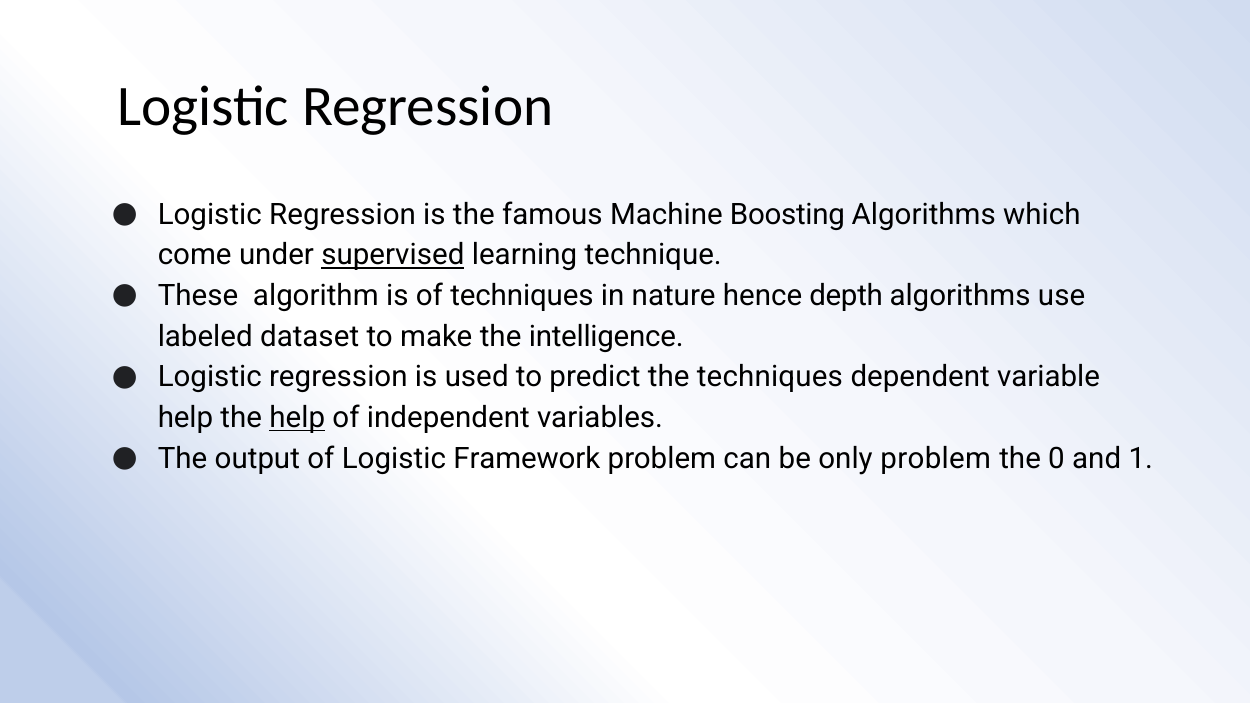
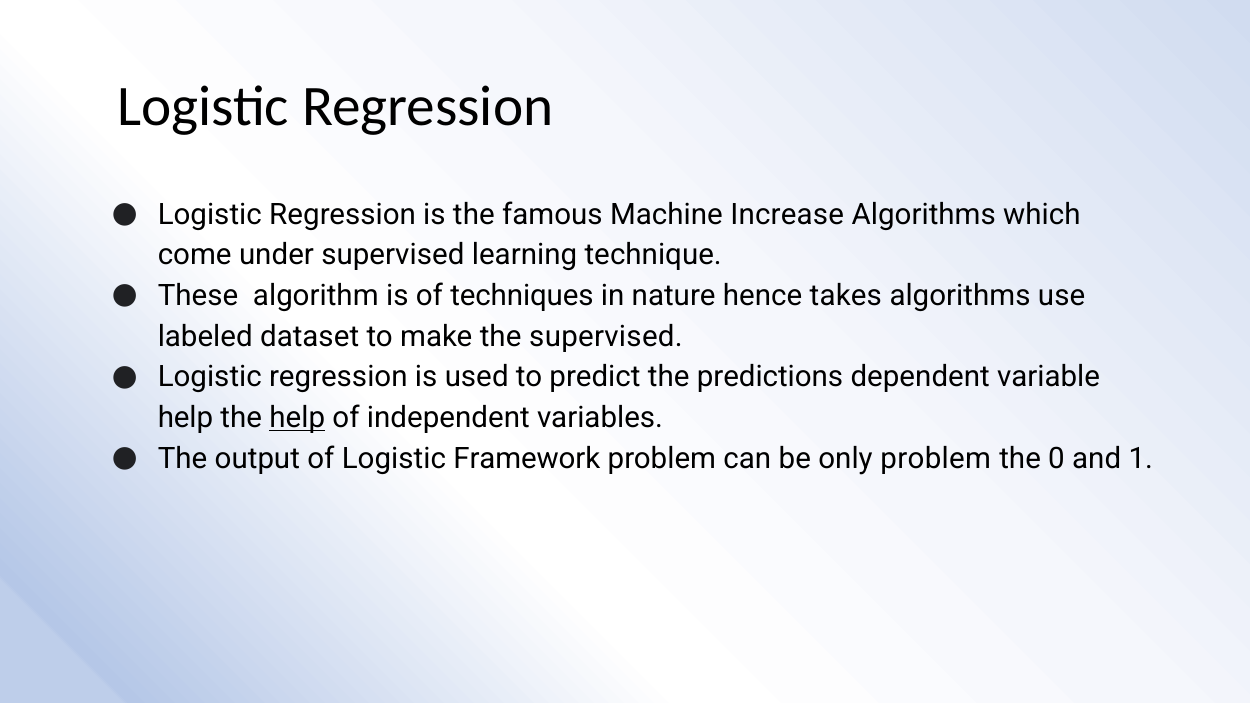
Boosting: Boosting -> Increase (787, 214)
supervised underline: present -> none (393, 255)
depth: depth -> takes (846, 296)
the intelligence: intelligence -> supervised (606, 337)
the techniques: techniques -> predictions (770, 377)
